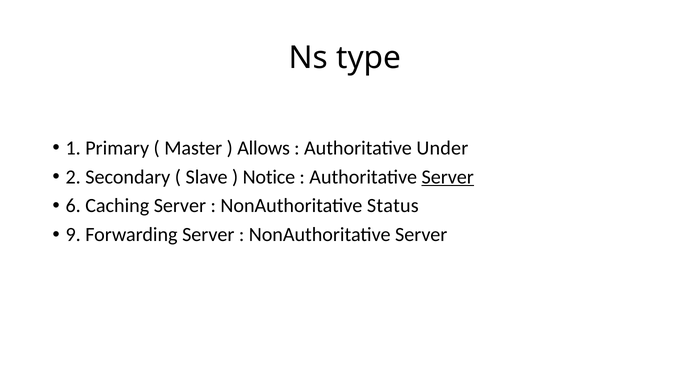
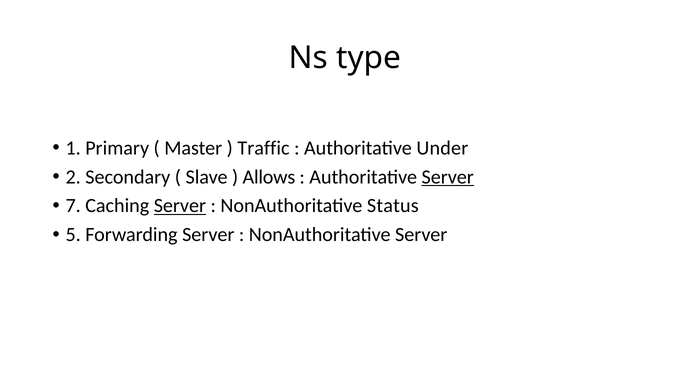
Allows: Allows -> Traffic (263, 148)
Notice: Notice -> Allows (269, 177)
6: 6 -> 7 (73, 206)
Server underline: none -> present (180, 206)
9: 9 -> 5 (73, 235)
